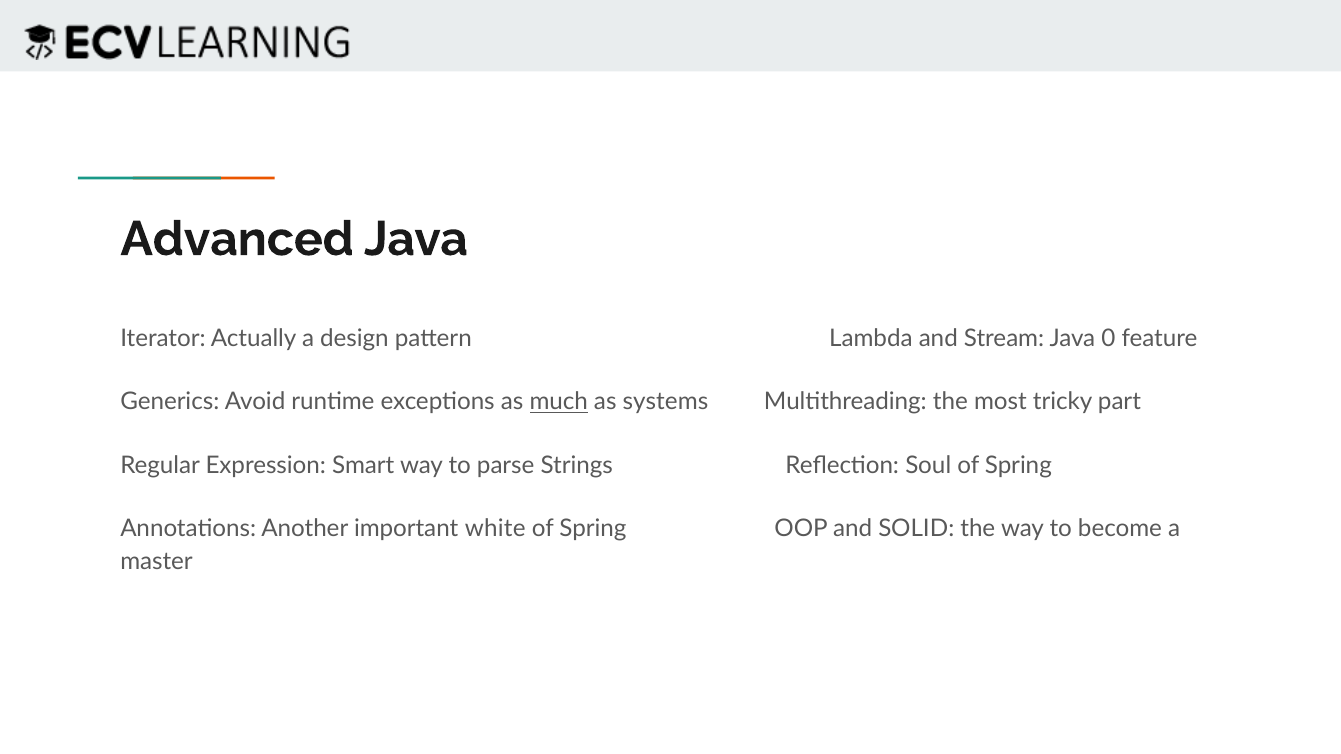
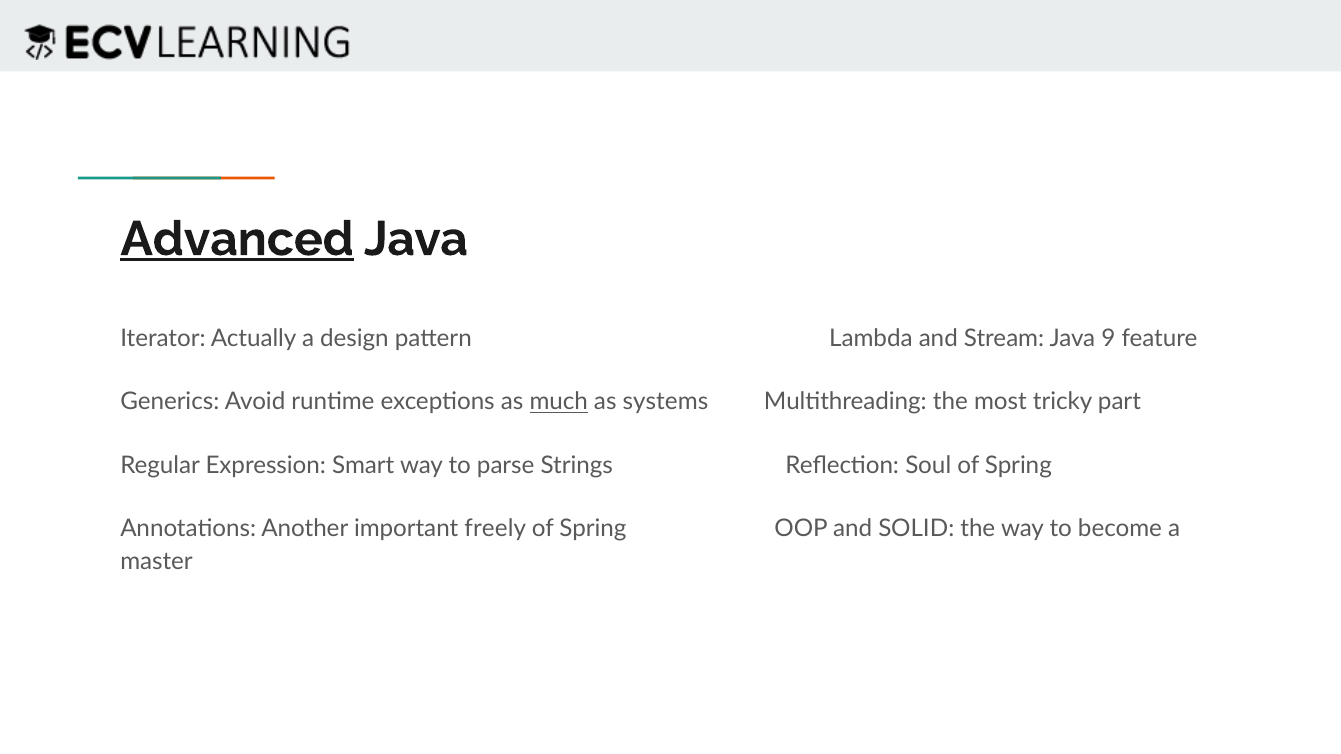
Advanced underline: none -> present (237, 239)
0: 0 -> 9 (1108, 339)
white: white -> freely (495, 528)
